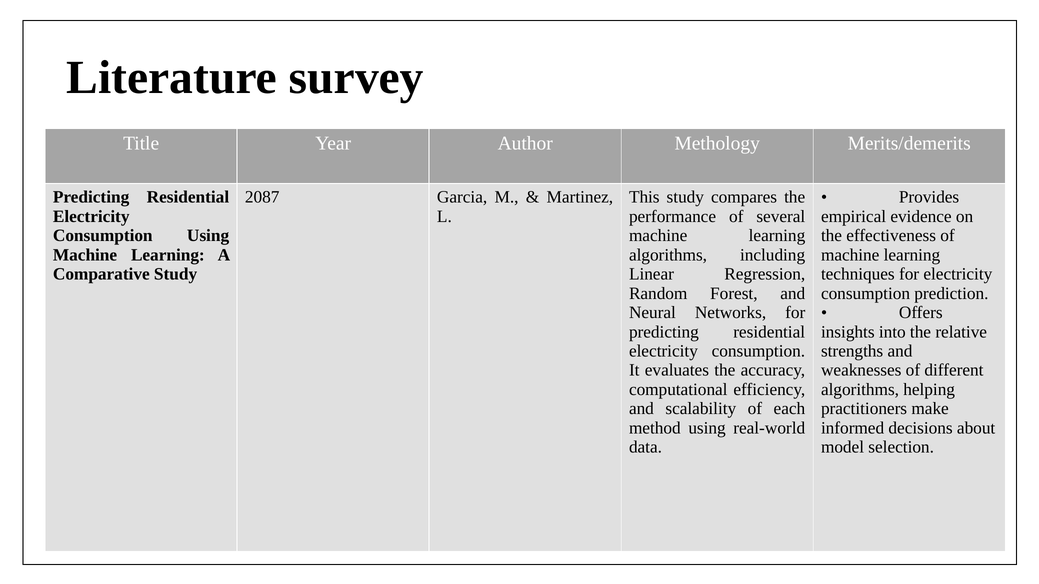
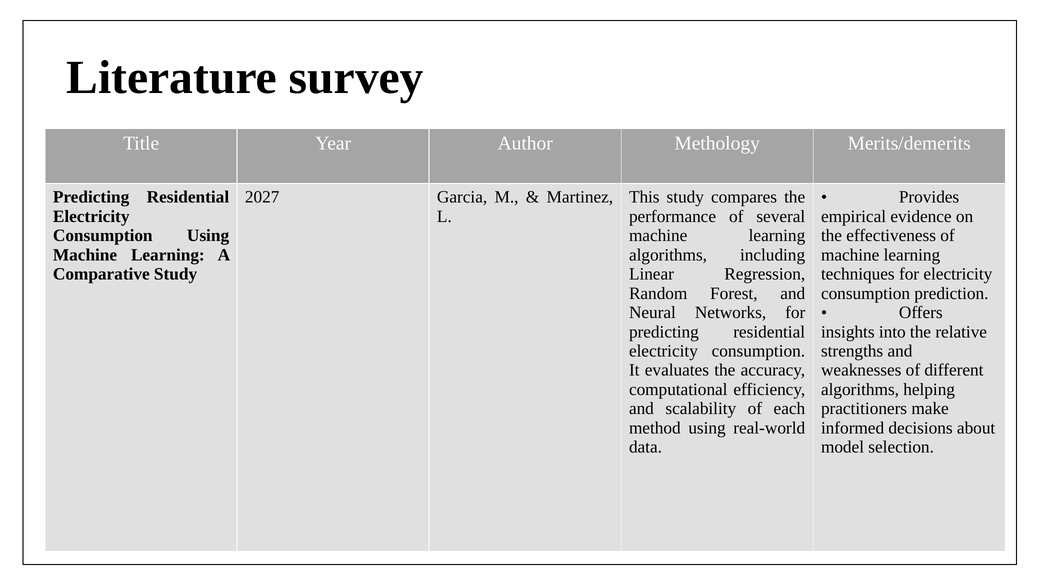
2087: 2087 -> 2027 (262, 197)
